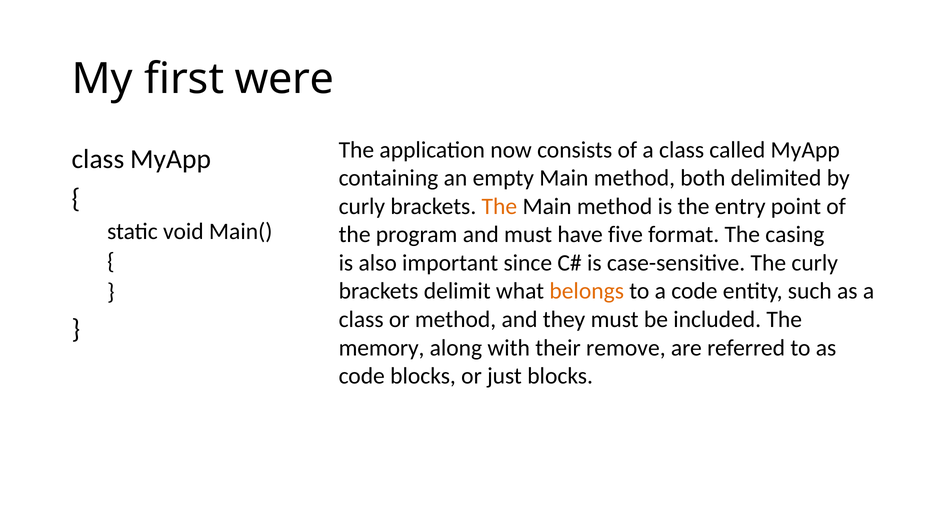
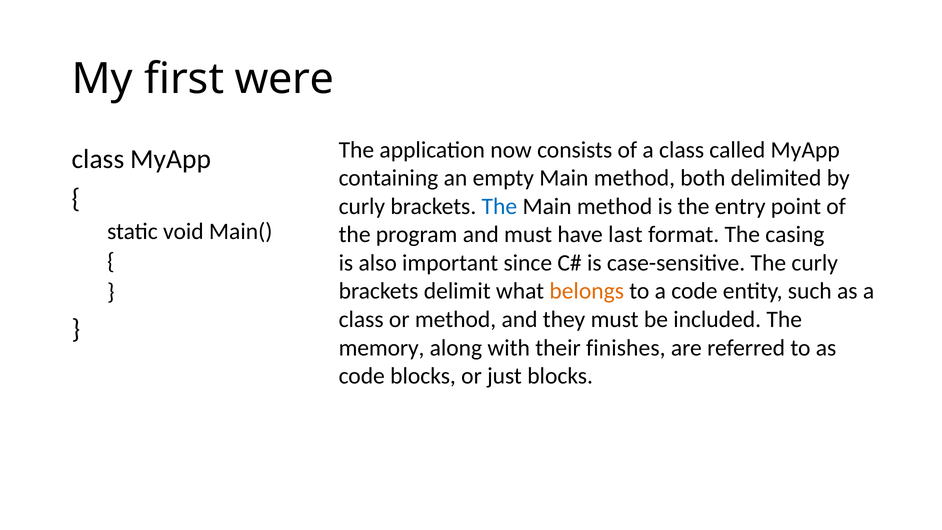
The colour: orange -> blue (499, 206)
five: five -> last (625, 235)
remove: remove -> finishes (626, 348)
